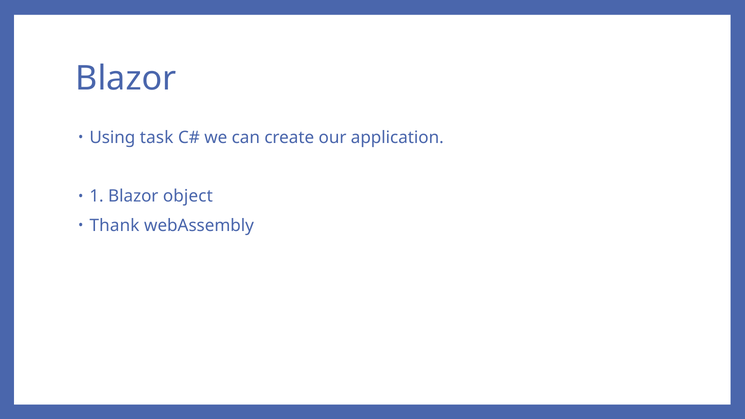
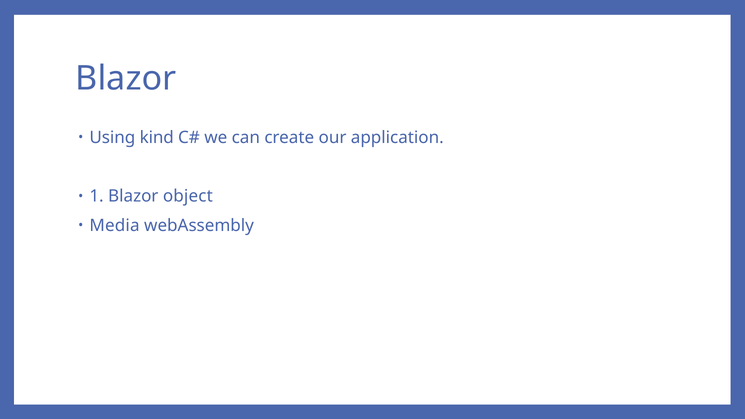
task: task -> kind (157, 138)
Thank: Thank -> Media (114, 225)
